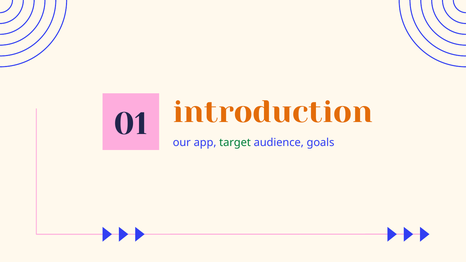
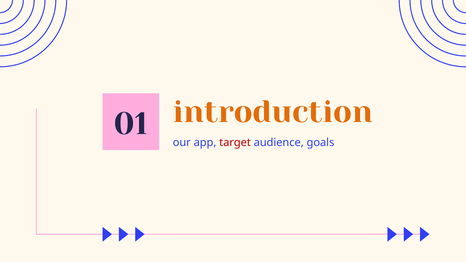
target colour: green -> red (235, 142)
